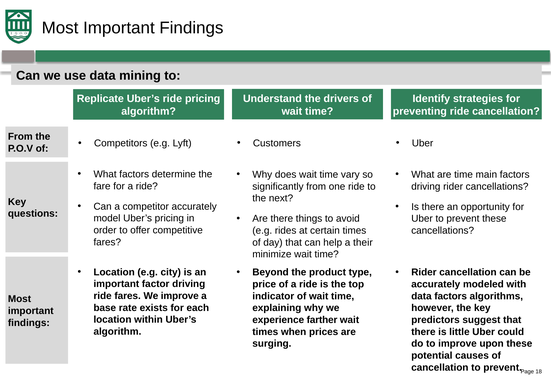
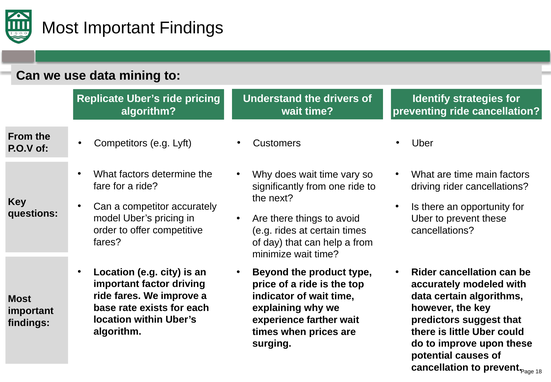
a their: their -> from (363, 242)
data factors: factors -> certain (451, 296)
